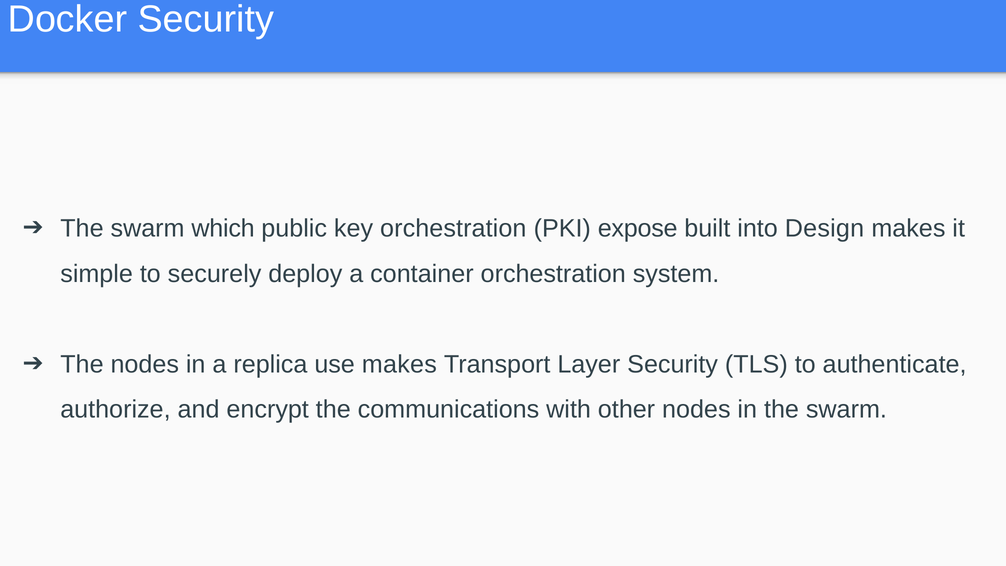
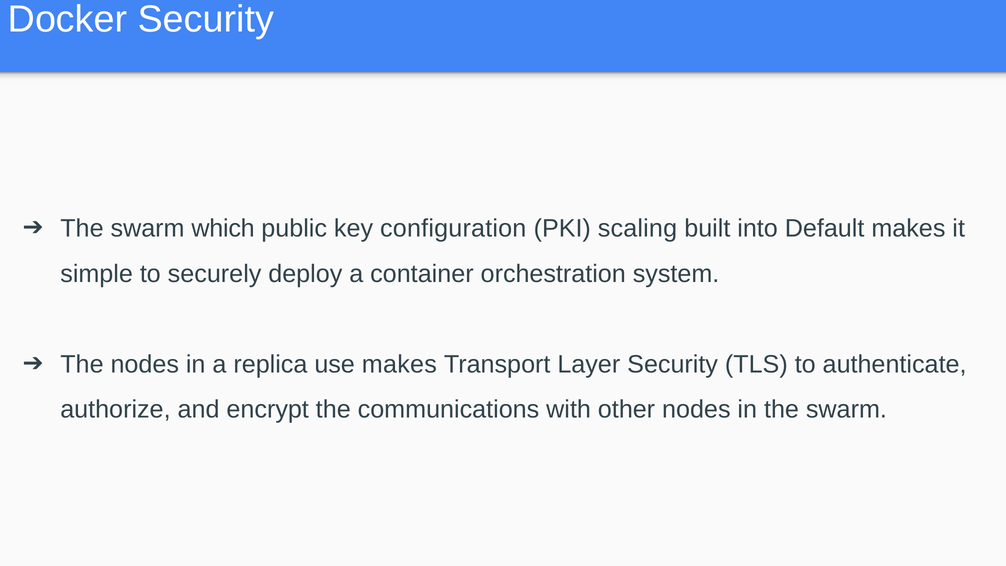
key orchestration: orchestration -> configuration (453, 228)
expose: expose -> scaling (637, 228)
Design: Design -> Default (825, 228)
